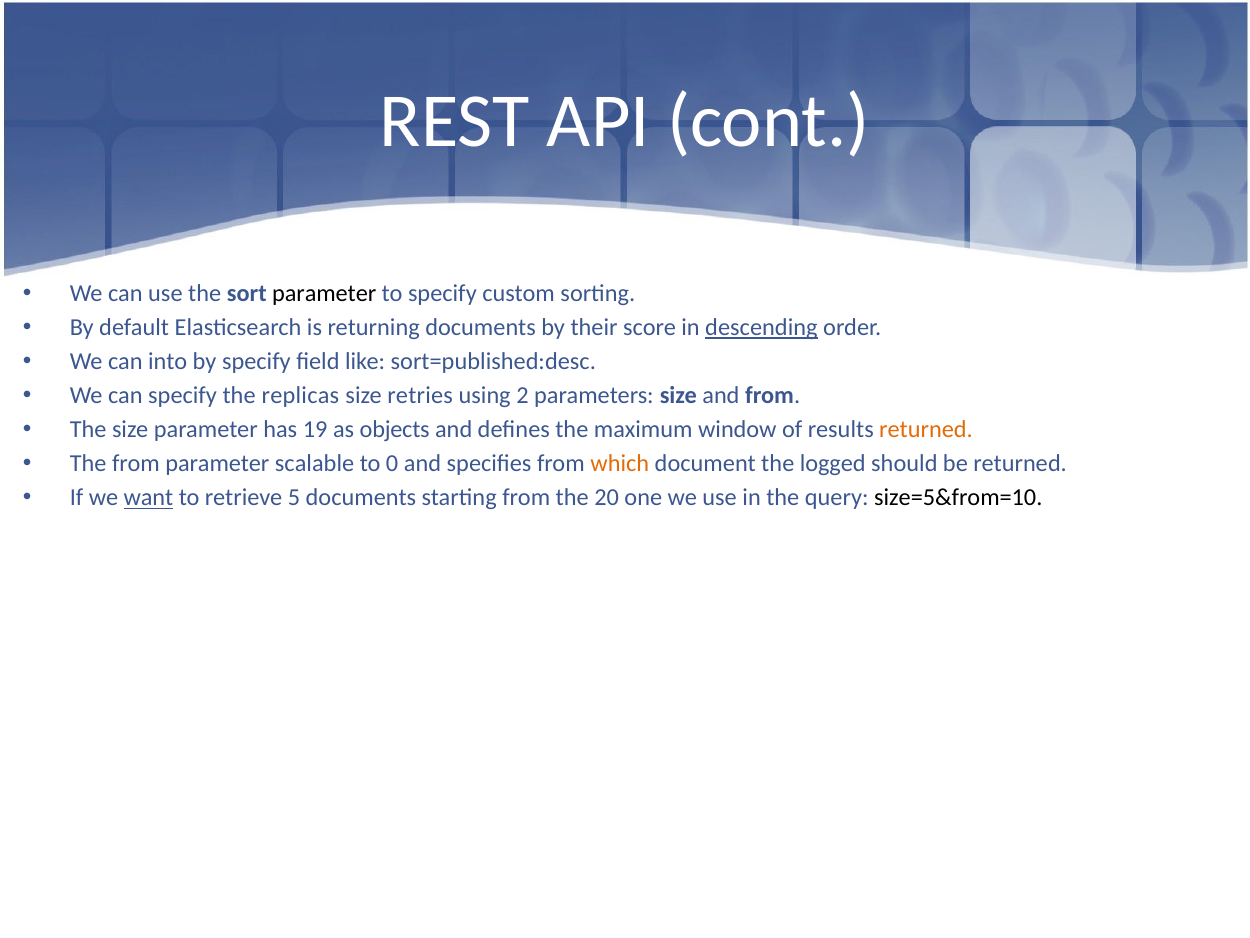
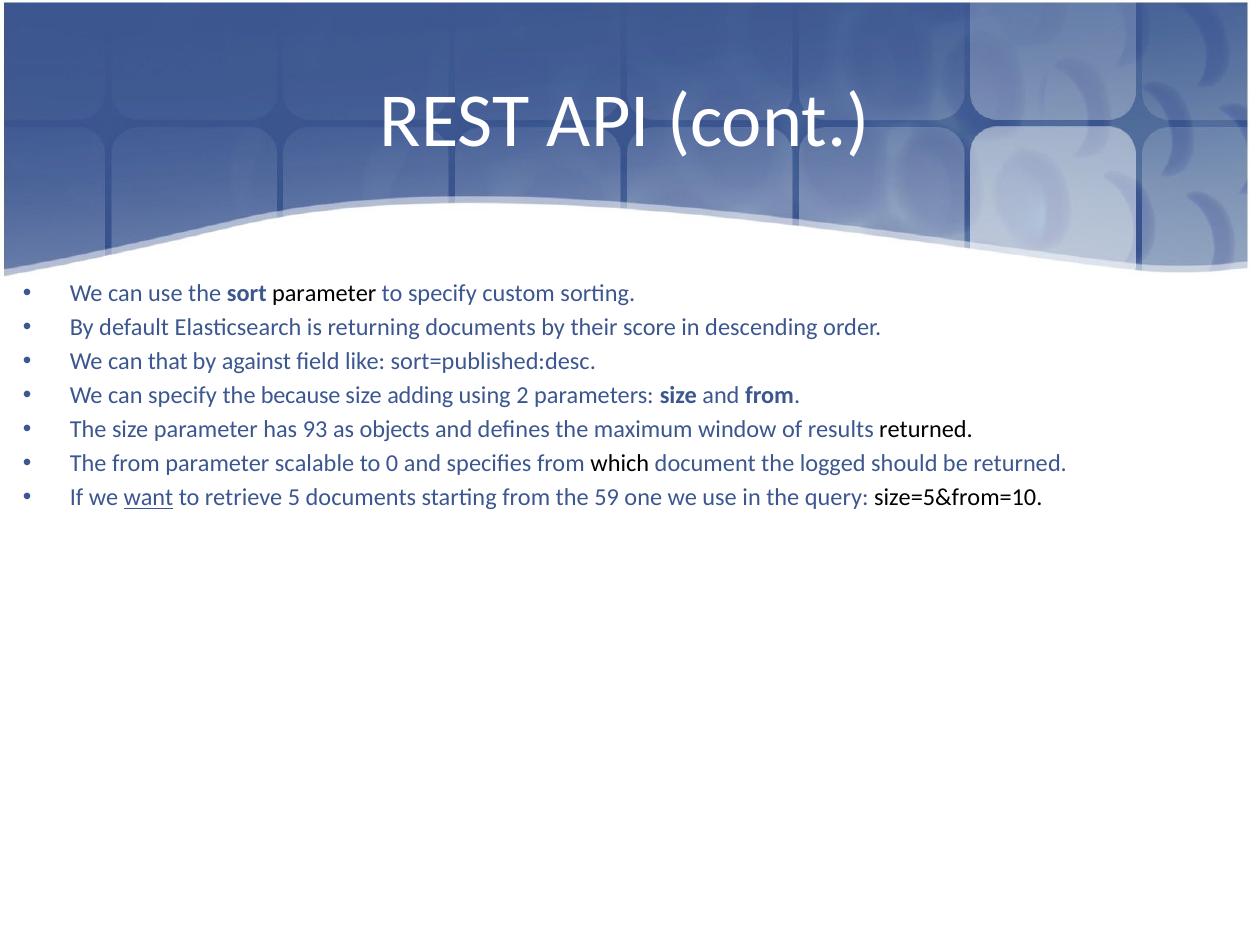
descending underline: present -> none (761, 327)
into: into -> that (168, 361)
by specify: specify -> against (256, 361)
replicas: replicas -> because (301, 396)
retries: retries -> adding (420, 396)
19: 19 -> 93 (315, 430)
returned colour: orange -> black (926, 430)
which colour: orange -> black (620, 464)
20: 20 -> 59 (607, 498)
